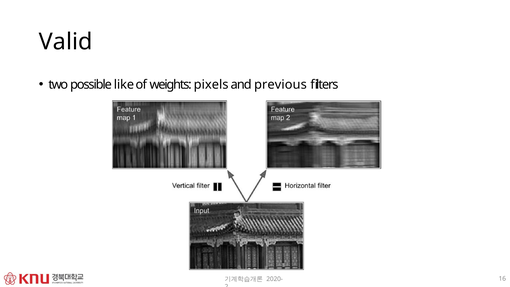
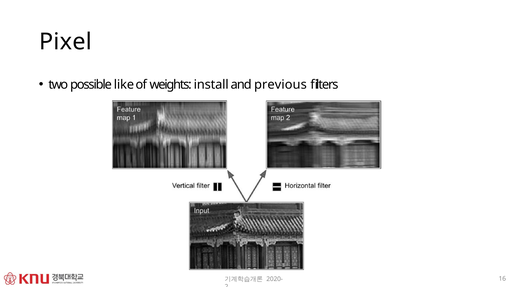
Valid: Valid -> Pixel (66, 42)
pixels: pixels -> install (211, 85)
